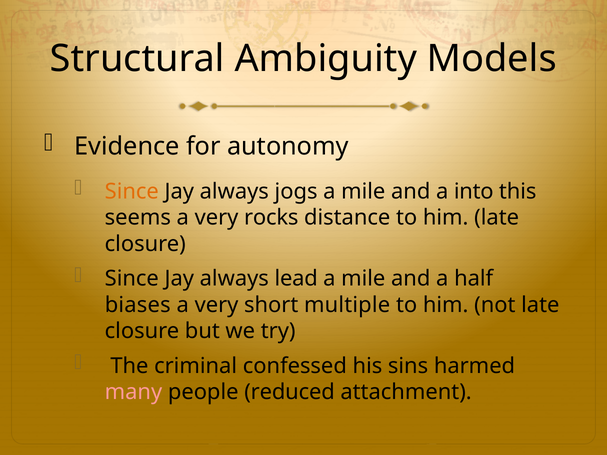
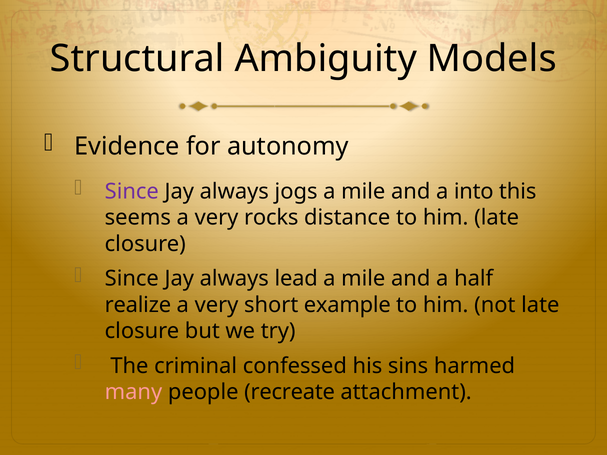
Since colour: orange -> purple (132, 191)
biases: biases -> realize (138, 305)
multiple: multiple -> example (347, 305)
reduced: reduced -> recreate (290, 392)
